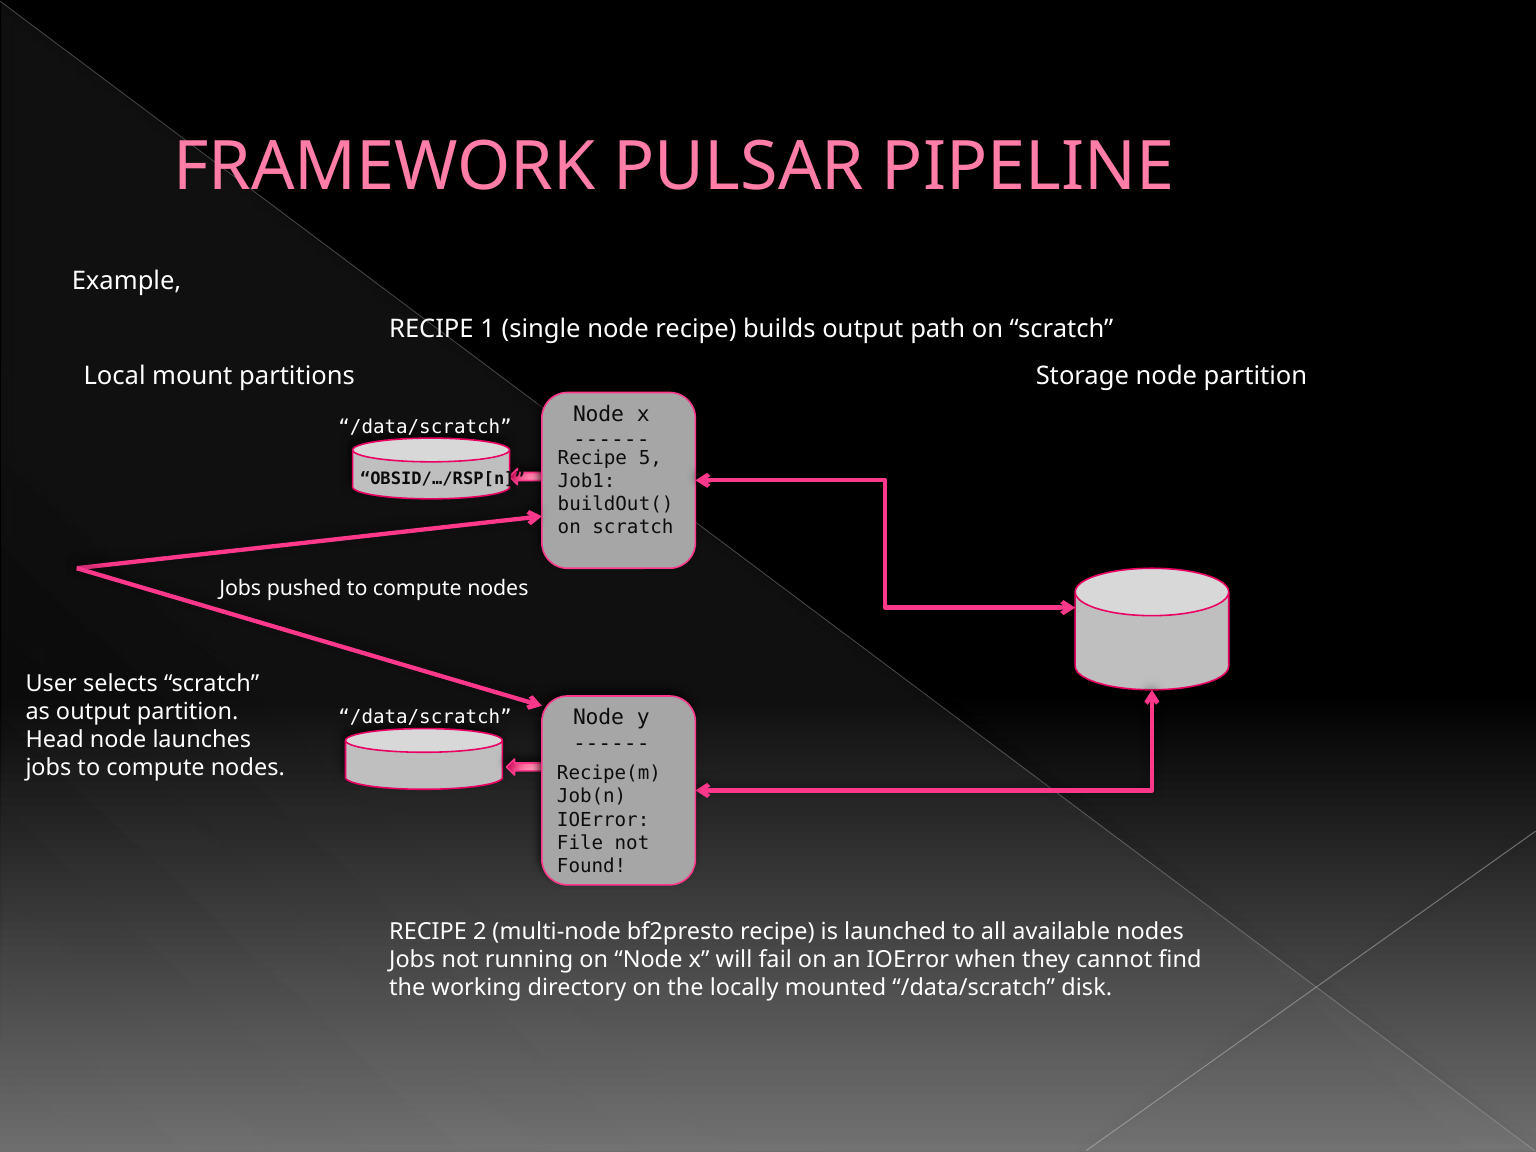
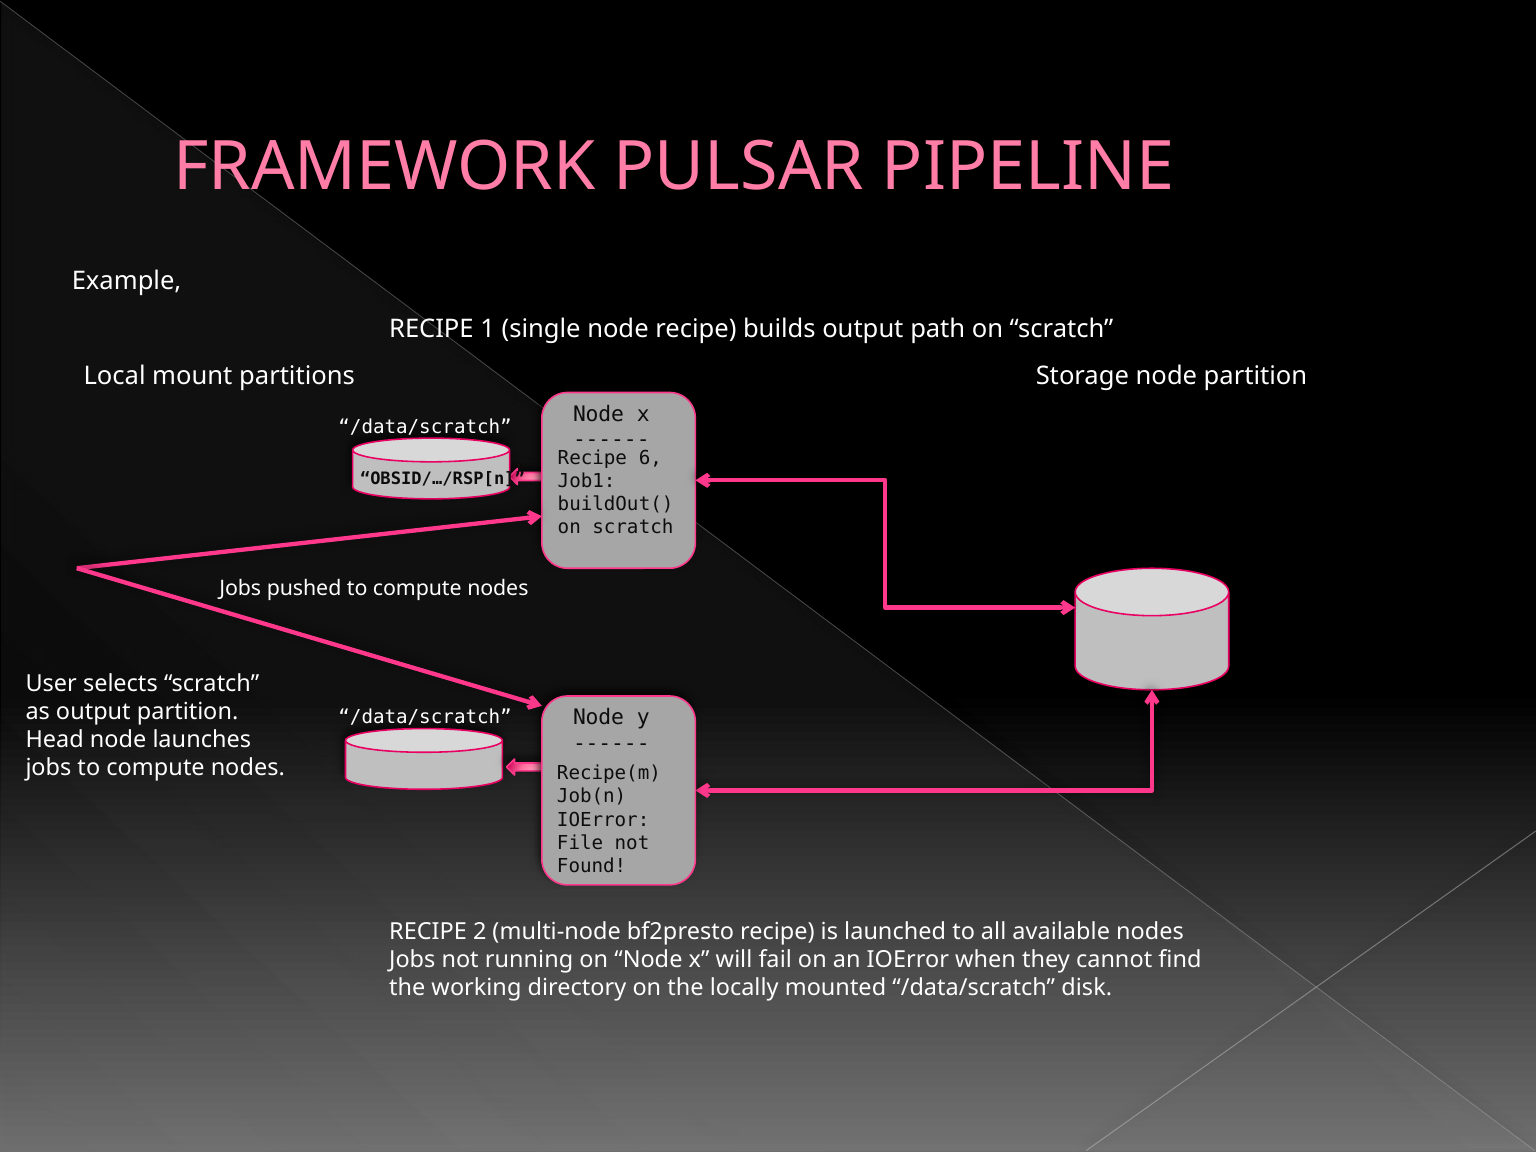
5: 5 -> 6 (650, 458)
